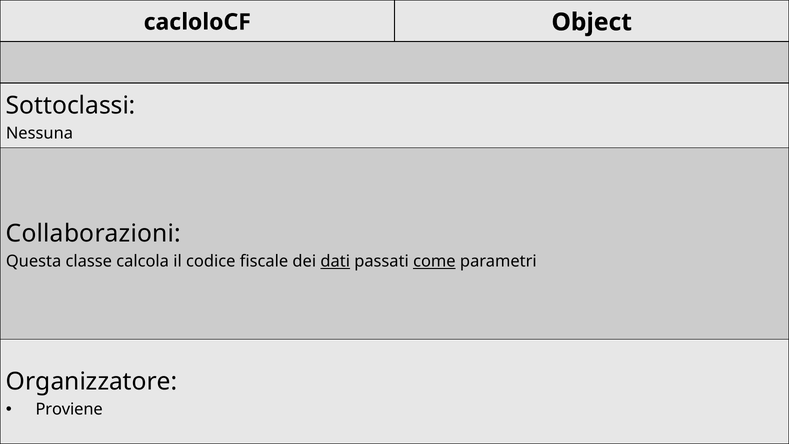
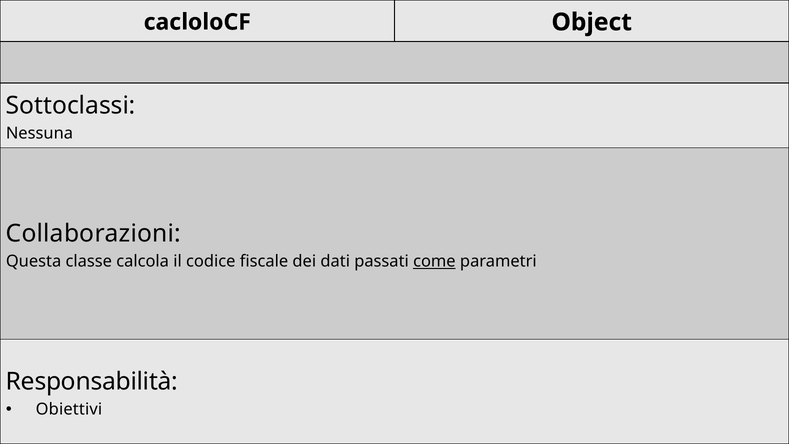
dati underline: present -> none (335, 261)
Organizzatore: Organizzatore -> Responsabilità (92, 382)
Proviene: Proviene -> Obiettivi (69, 409)
